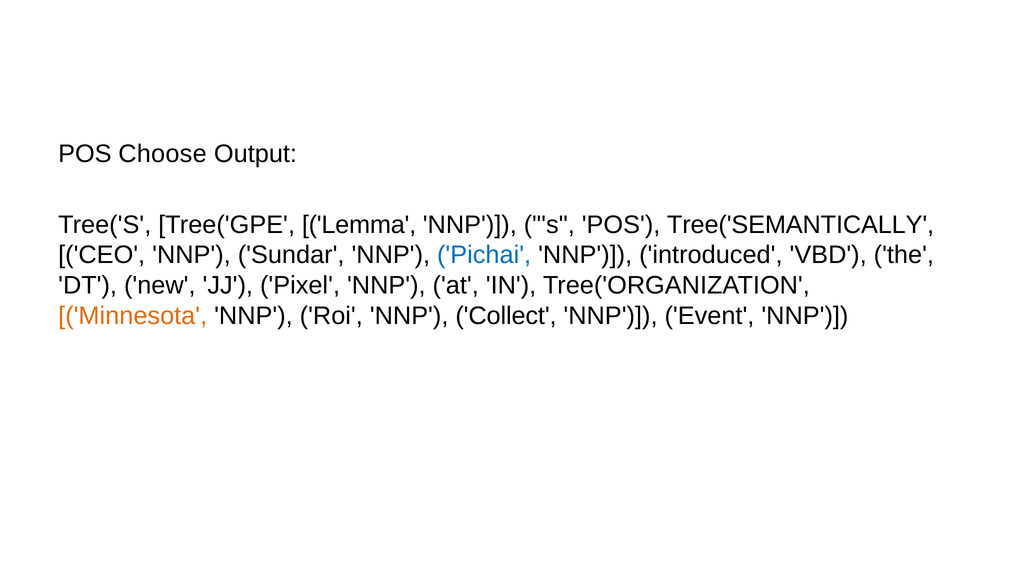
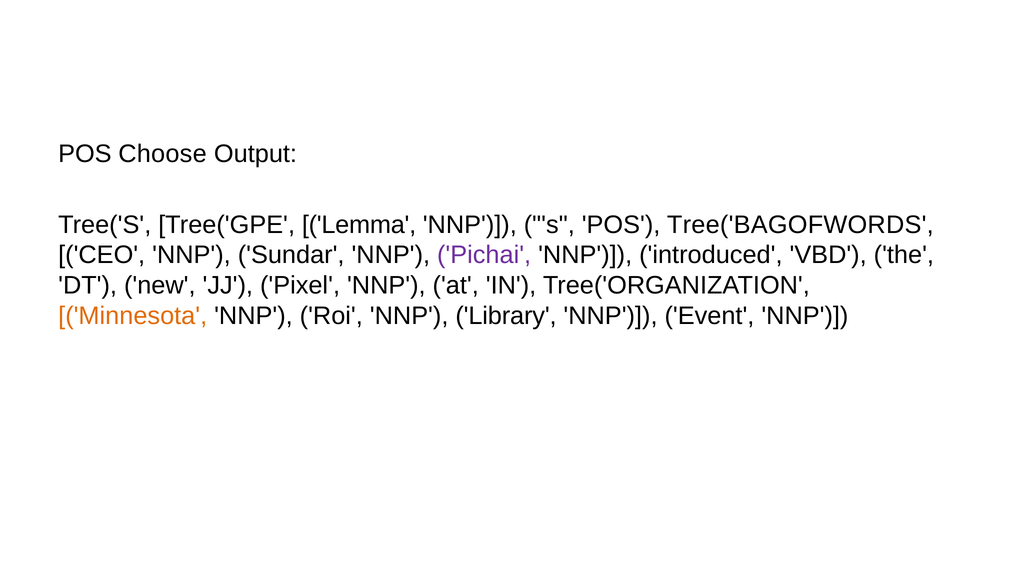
Tree('SEMANTICALLY: Tree('SEMANTICALLY -> Tree('BAGOFWORDS (800, 225)
Pichai colour: blue -> purple (484, 255)
Collect: Collect -> Library (506, 316)
